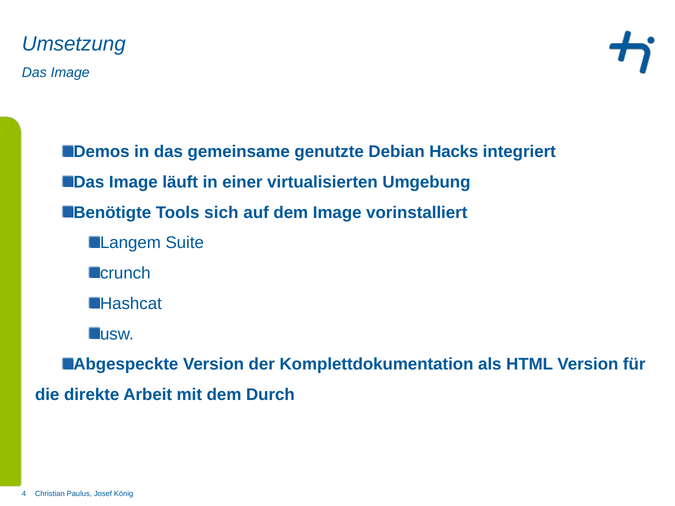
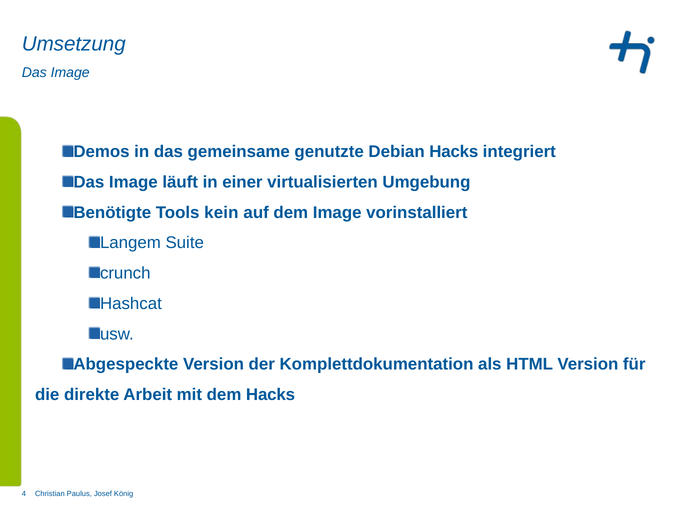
sich: sich -> kein (221, 213)
dem Durch: Durch -> Hacks (271, 395)
